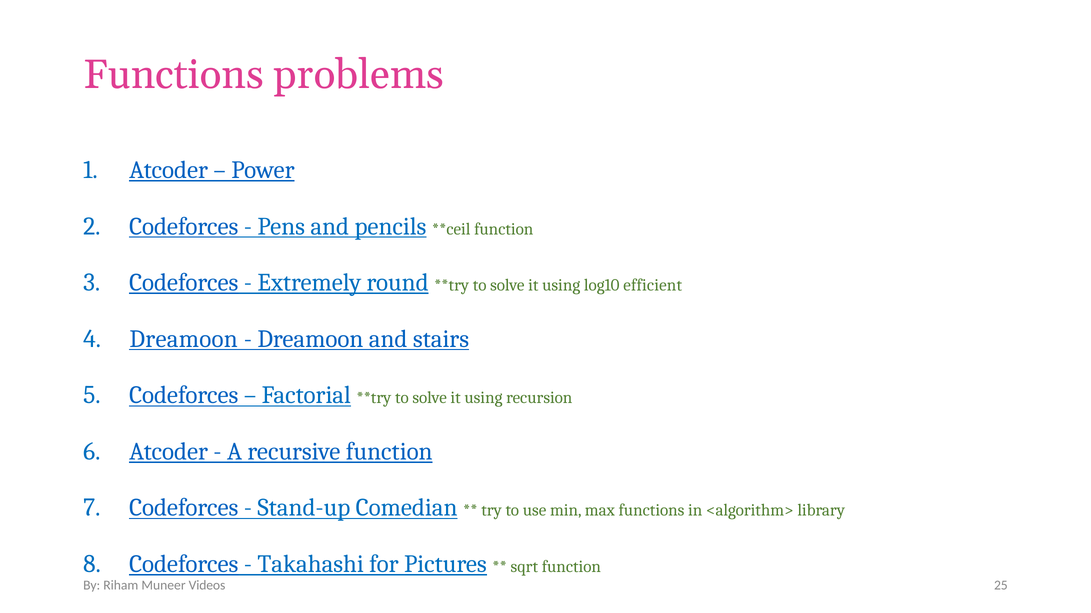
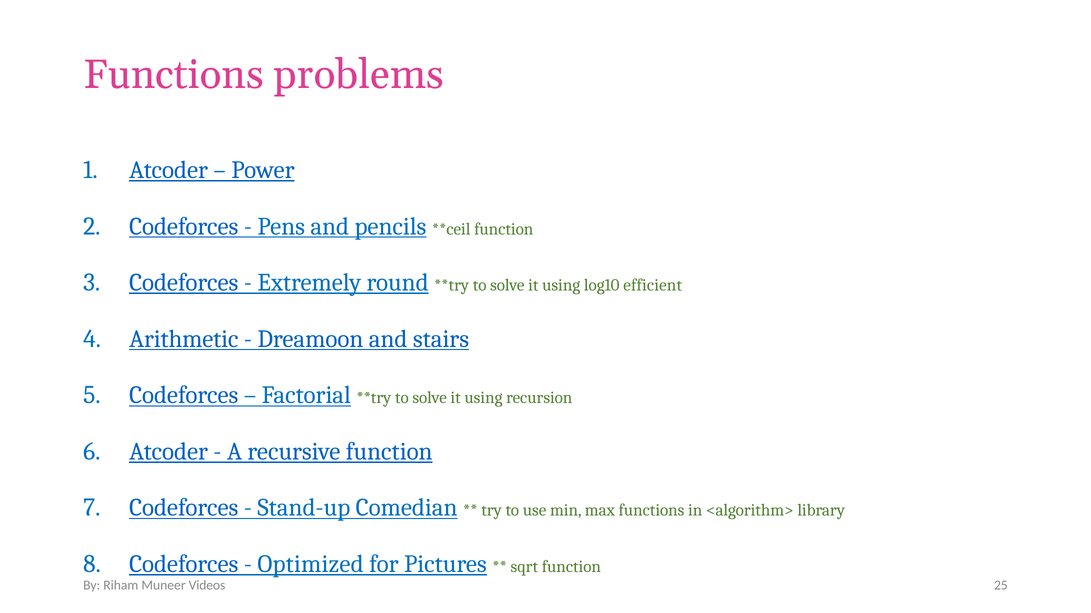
Dreamoon: Dreamoon -> Arithmetic (184, 339)
Takahashi: Takahashi -> Optimized (311, 565)
